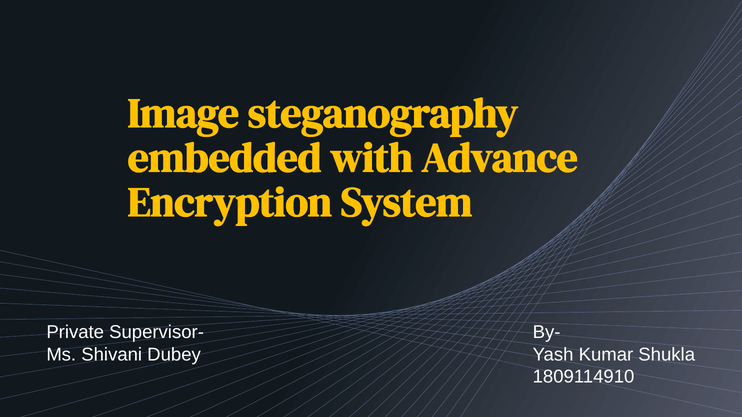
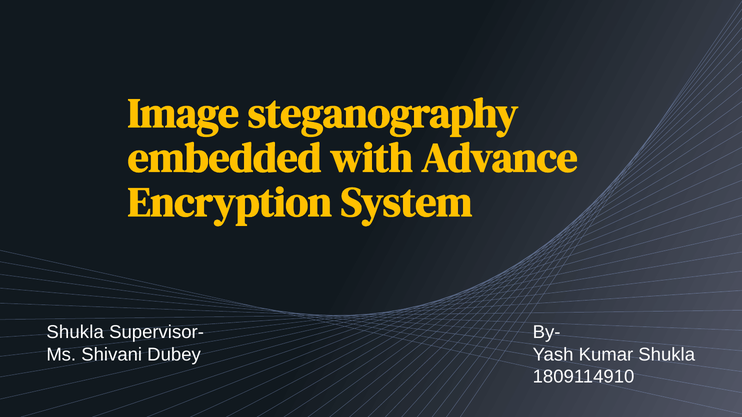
Private: Private -> Shukla (75, 333)
